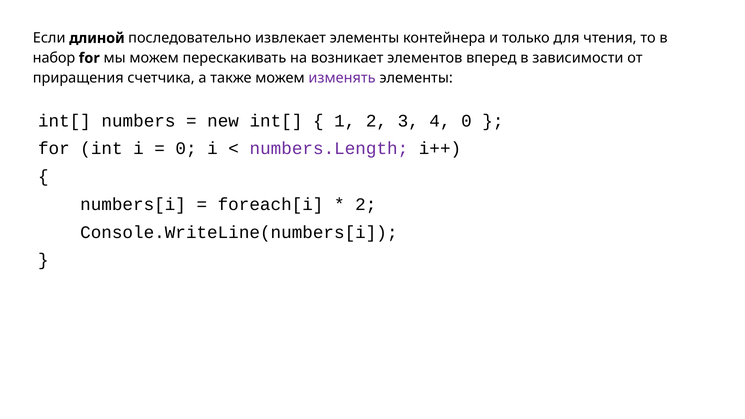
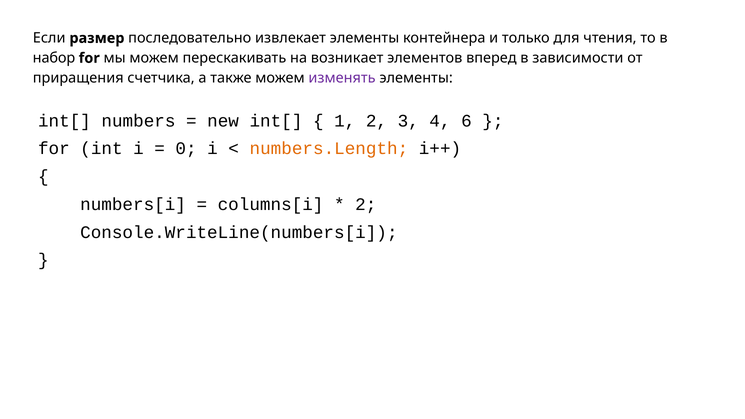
длиной: длиной -> размер (97, 38)
4 0: 0 -> 6 (466, 121)
numbers.Length colour: purple -> orange (329, 149)
foreach[i: foreach[i -> columns[i (271, 204)
